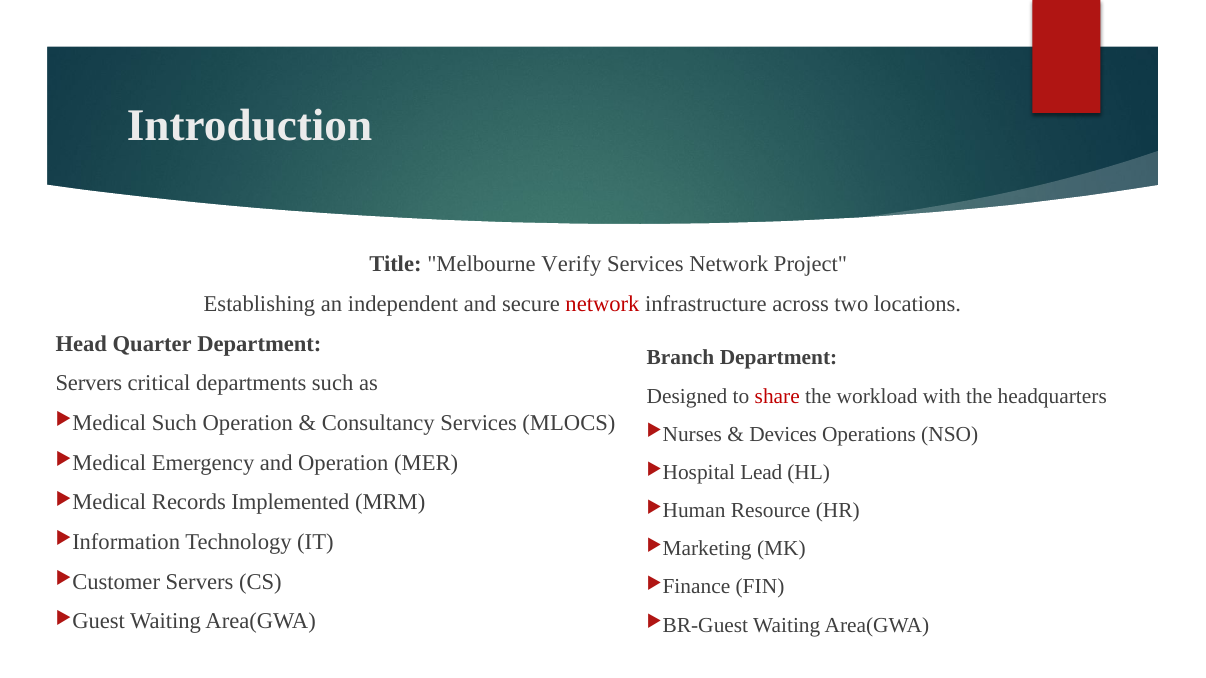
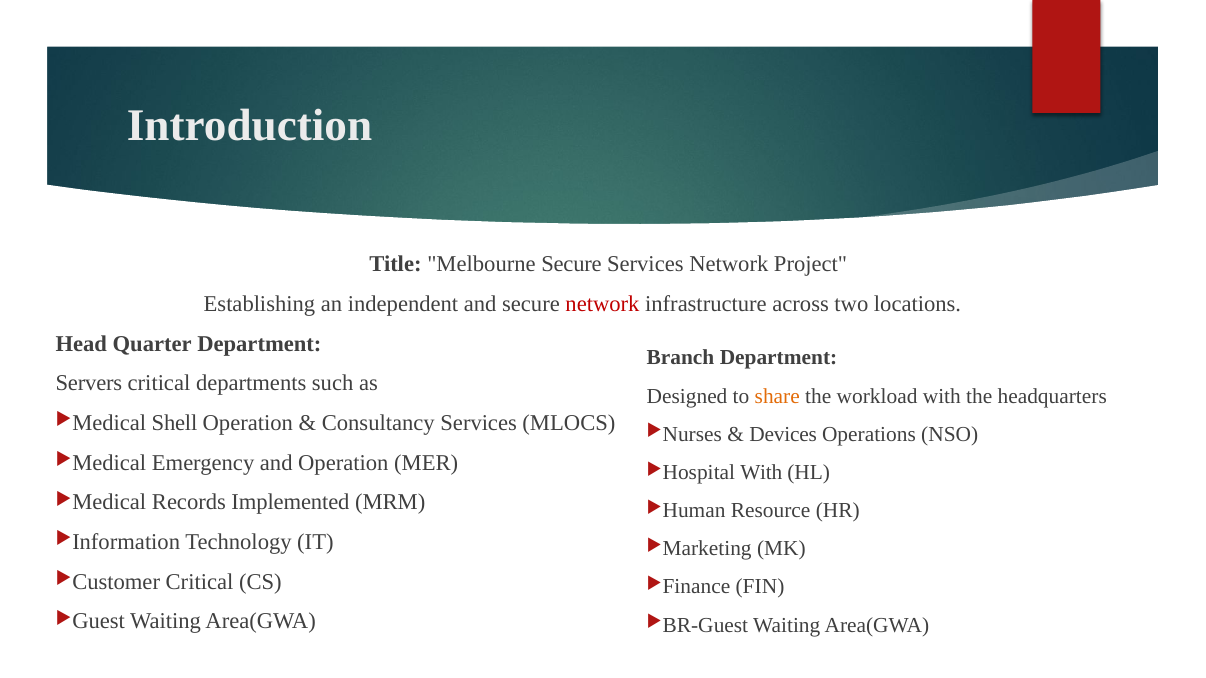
Melbourne Verify: Verify -> Secure (572, 264)
share colour: red -> orange (777, 396)
Such: Such -> Shell (175, 423)
Lead: Lead -> With (761, 473)
Servers: Servers -> Critical (200, 582)
